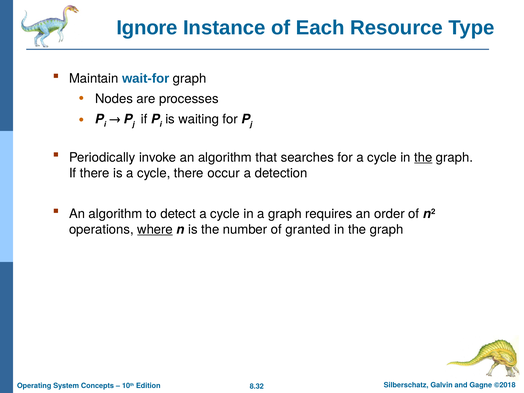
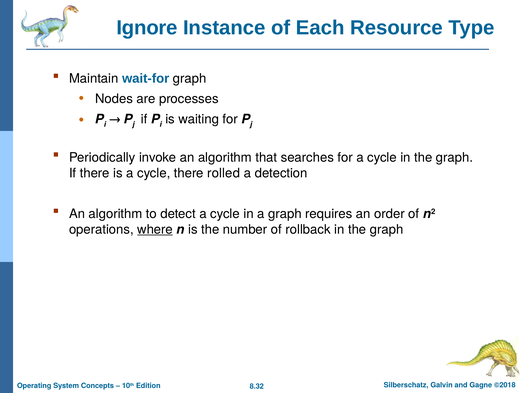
the underline: present -> none (423, 157)
occur: occur -> rolled (224, 173)
granted: granted -> rollback (308, 229)
